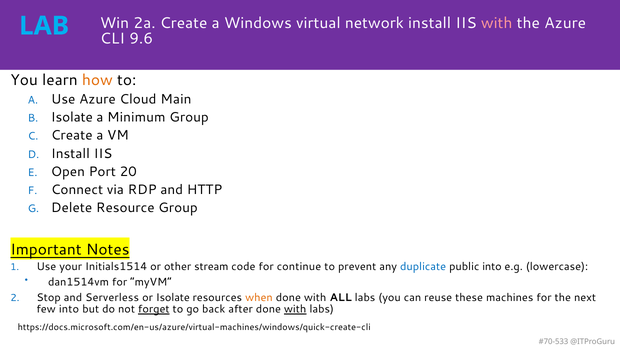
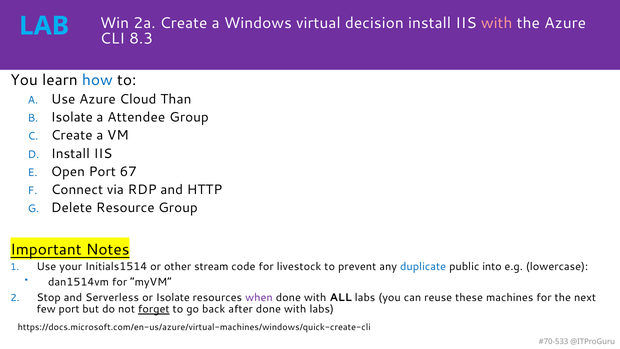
network: network -> decision (374, 23)
9.6: 9.6 -> 8.3 (141, 39)
how colour: orange -> blue (97, 80)
Main: Main -> Than (176, 99)
Minimum: Minimum -> Attendee (136, 117)
20: 20 -> 67 (128, 172)
continue: continue -> livestock (299, 266)
when colour: orange -> purple (259, 297)
few into: into -> port (69, 309)
with underline: present -> none (295, 309)
